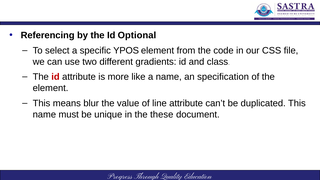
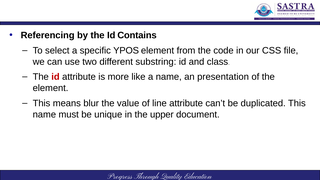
Optional: Optional -> Contains (137, 35)
gradients: gradients -> substring (156, 62)
specification: specification -> presentation (223, 77)
these: these -> upper (162, 115)
